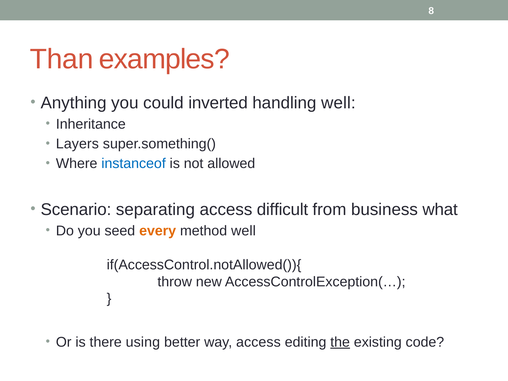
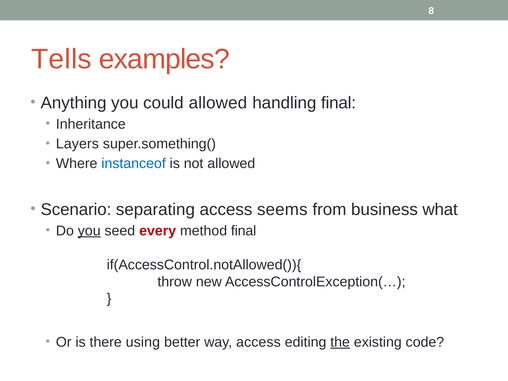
Than: Than -> Tells (61, 59)
could inverted: inverted -> allowed (218, 103)
handling well: well -> final (339, 103)
difficult: difficult -> seems (282, 210)
you underline: none -> present (89, 231)
every colour: orange -> red (158, 231)
method well: well -> final (244, 231)
